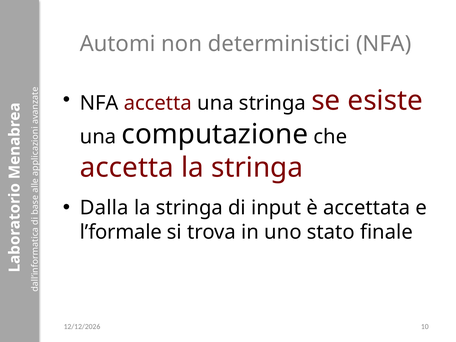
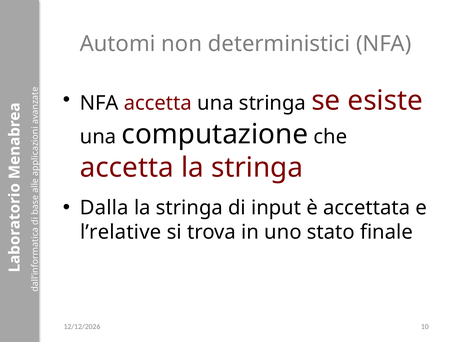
l’formale: l’formale -> l’relative (121, 232)
